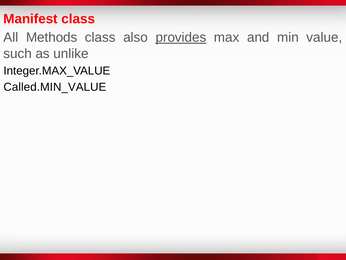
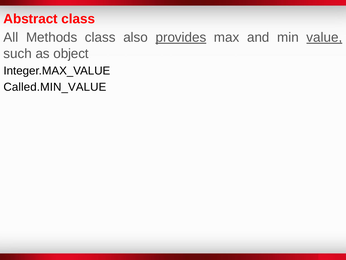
Manifest: Manifest -> Abstract (31, 19)
value underline: none -> present (324, 37)
unlike: unlike -> object (71, 54)
